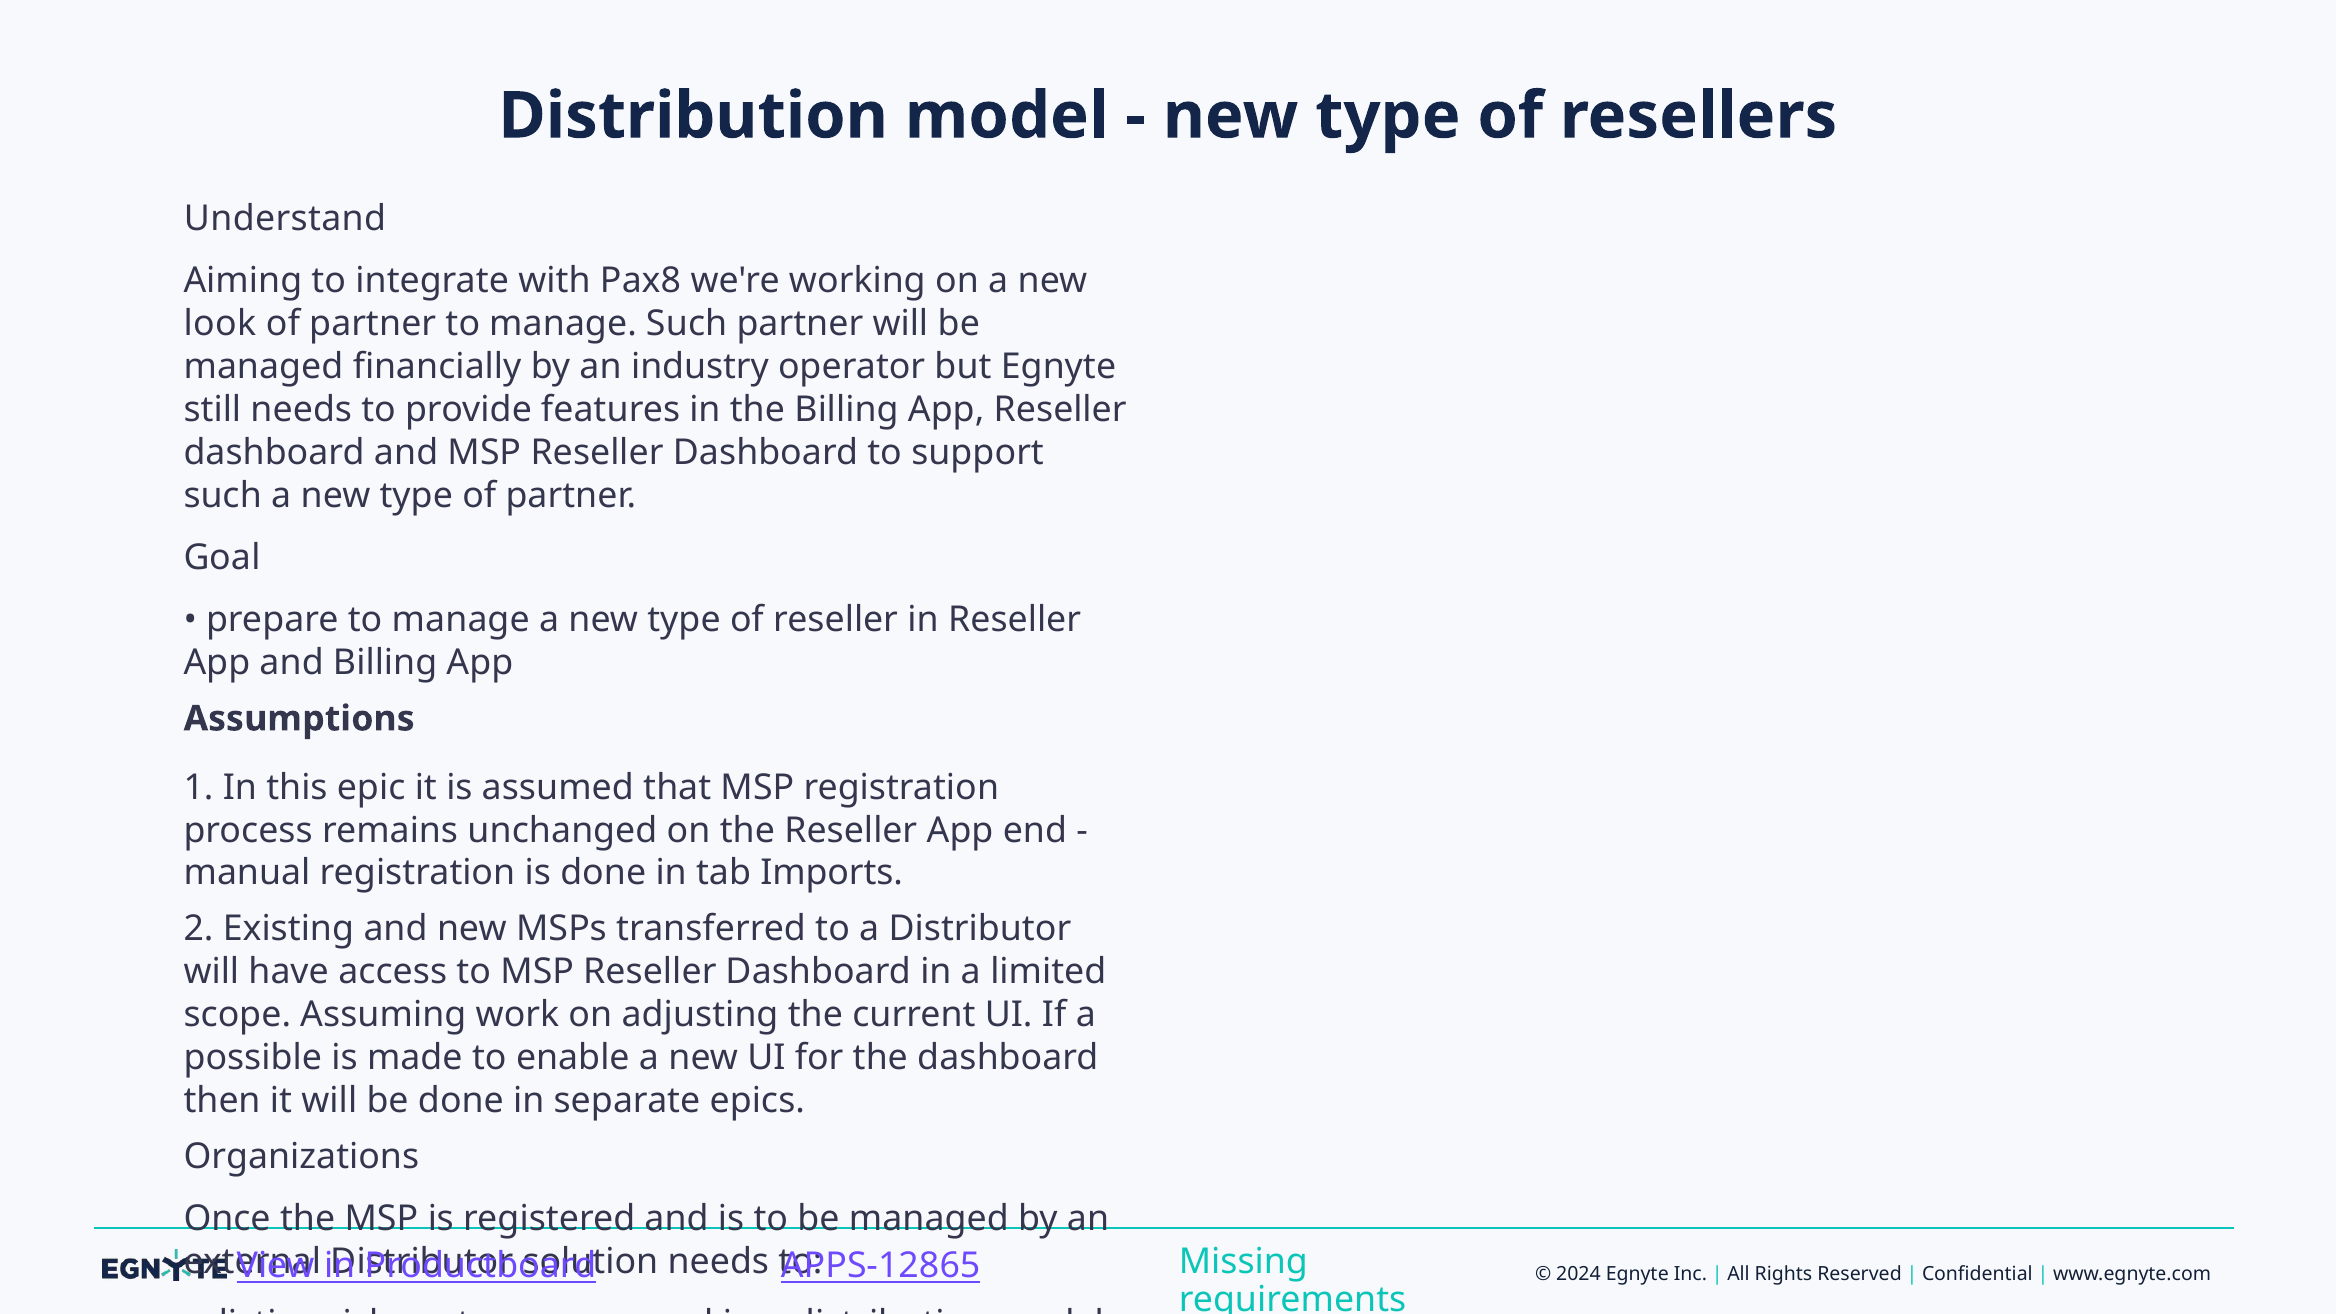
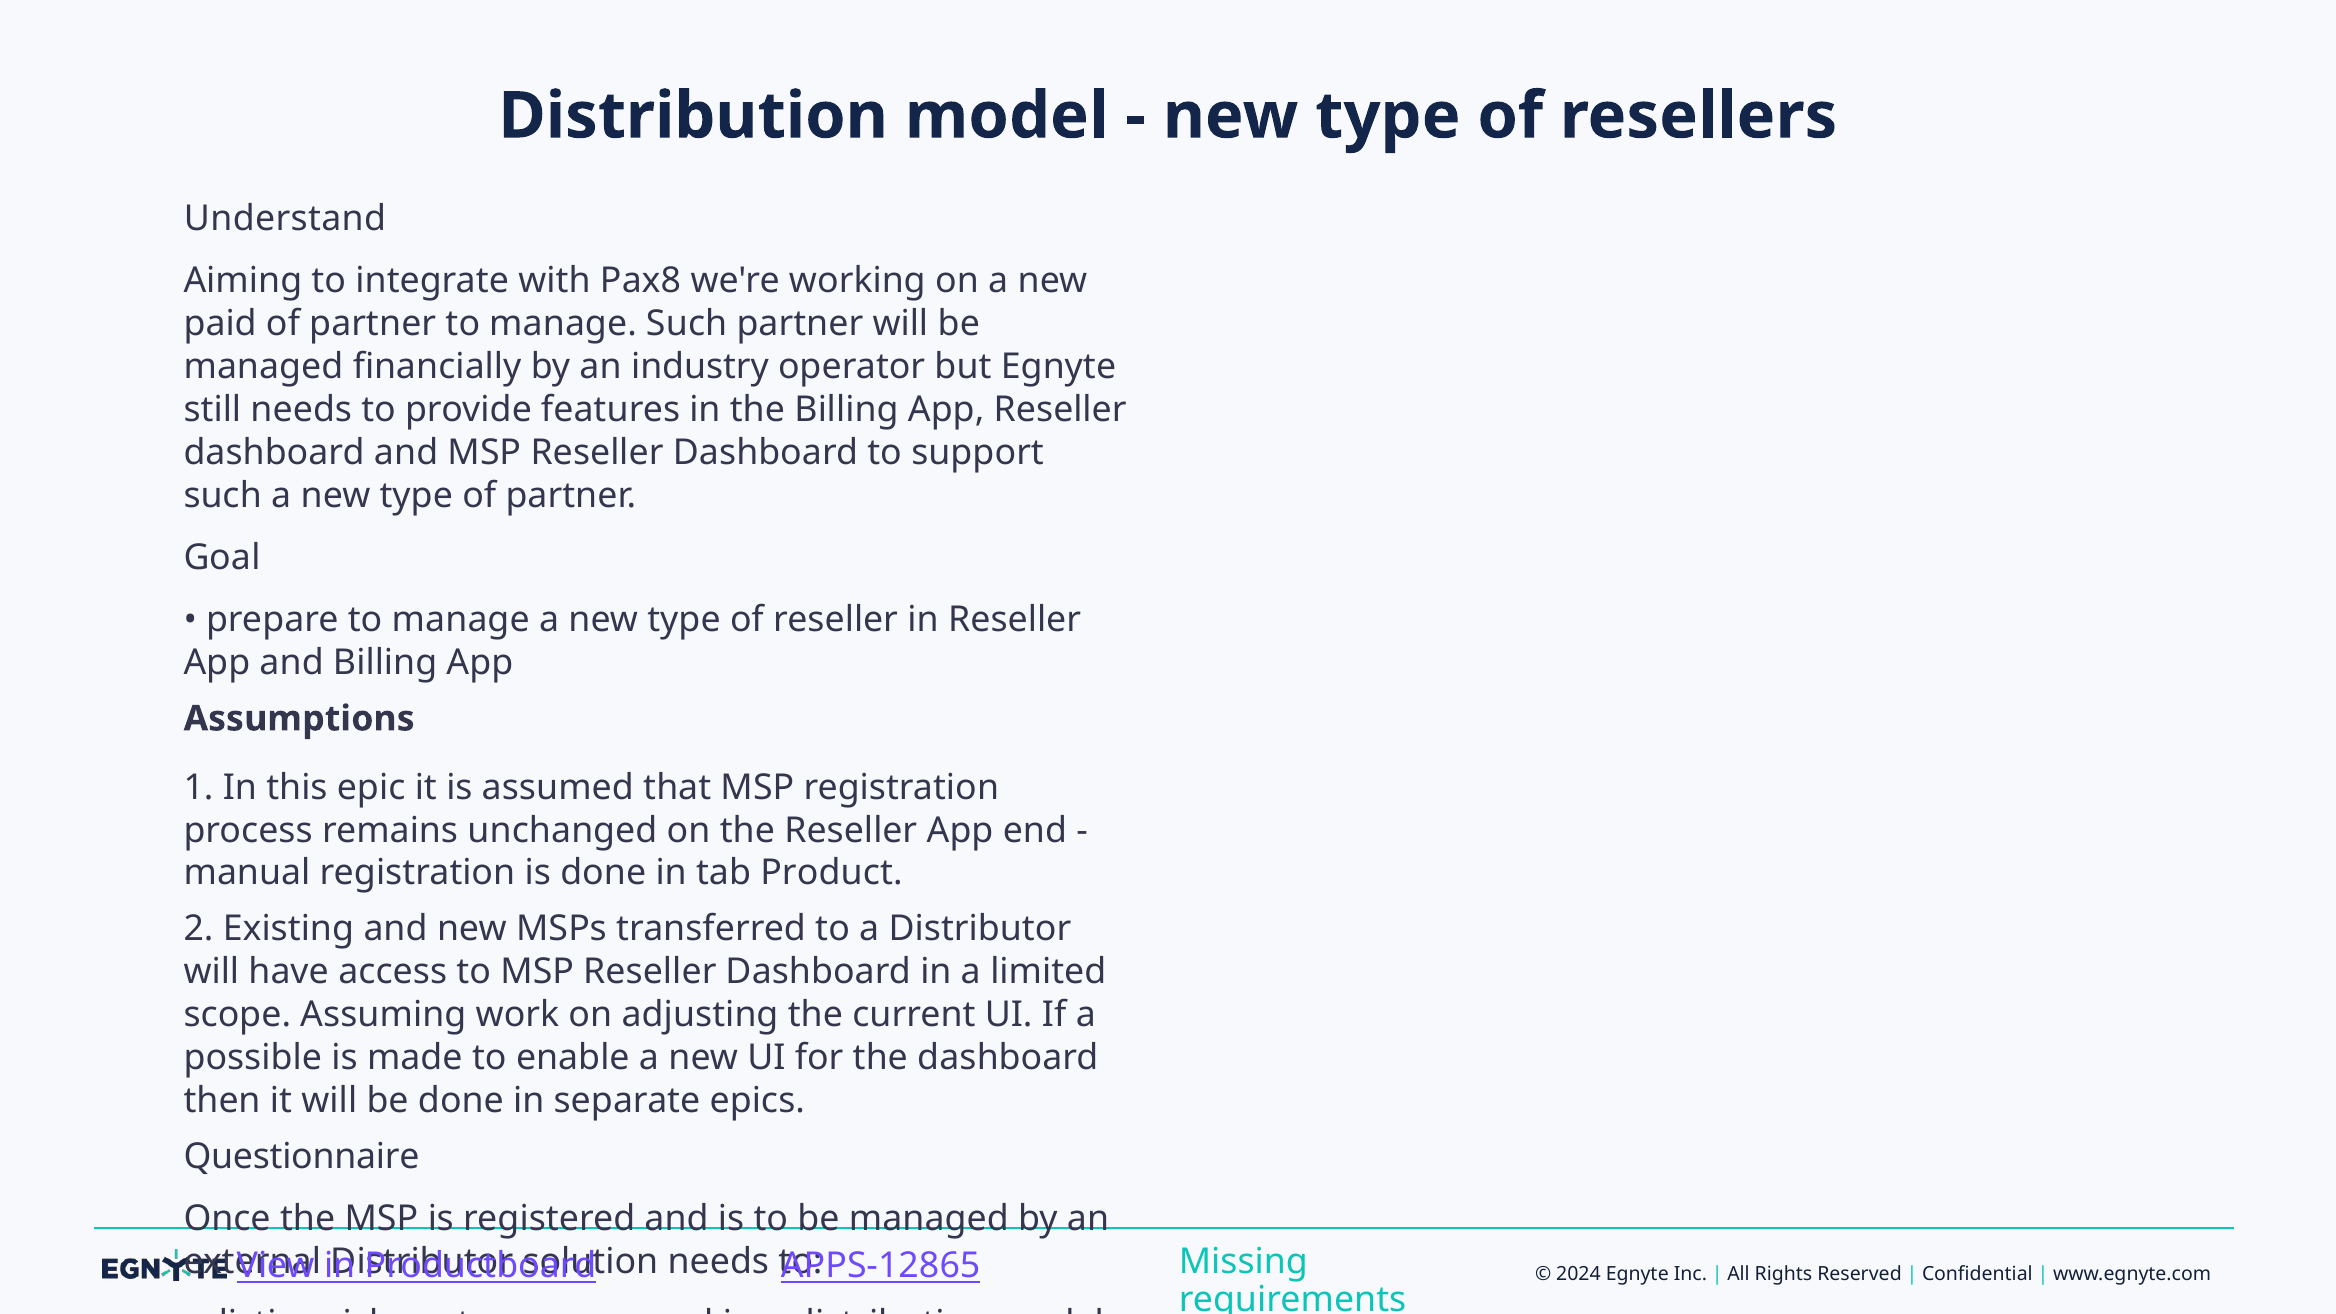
look: look -> paid (220, 324)
Imports: Imports -> Product (831, 873)
Organizations: Organizations -> Questionnaire (301, 1156)
